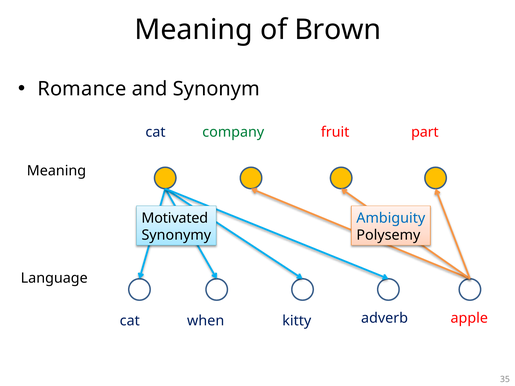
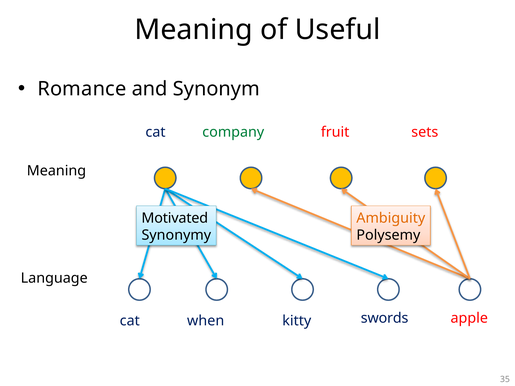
Brown: Brown -> Useful (338, 30)
part: part -> sets (425, 132)
Ambiguity colour: blue -> orange (391, 218)
adverb: adverb -> swords (385, 318)
